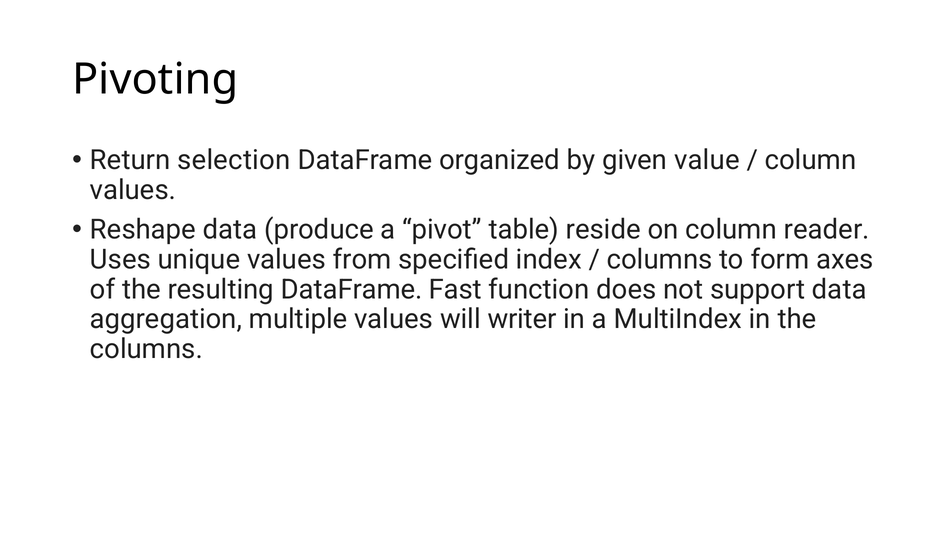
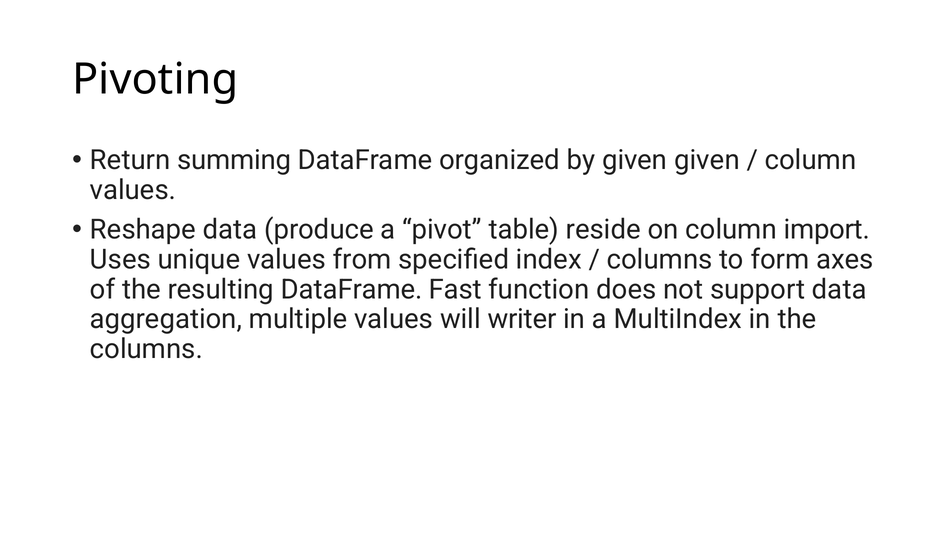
selection: selection -> summing (234, 160)
given value: value -> given (707, 160)
reader: reader -> import (827, 230)
